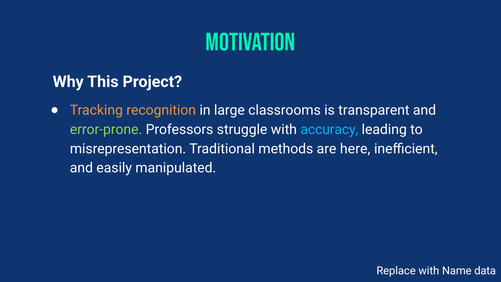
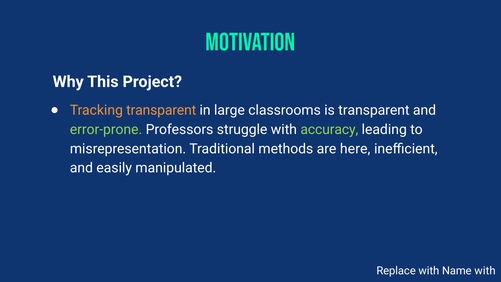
Tracking recognition: recognition -> transparent (161, 110)
accuracy colour: light blue -> light green (329, 130)
Name data: data -> with (485, 271)
